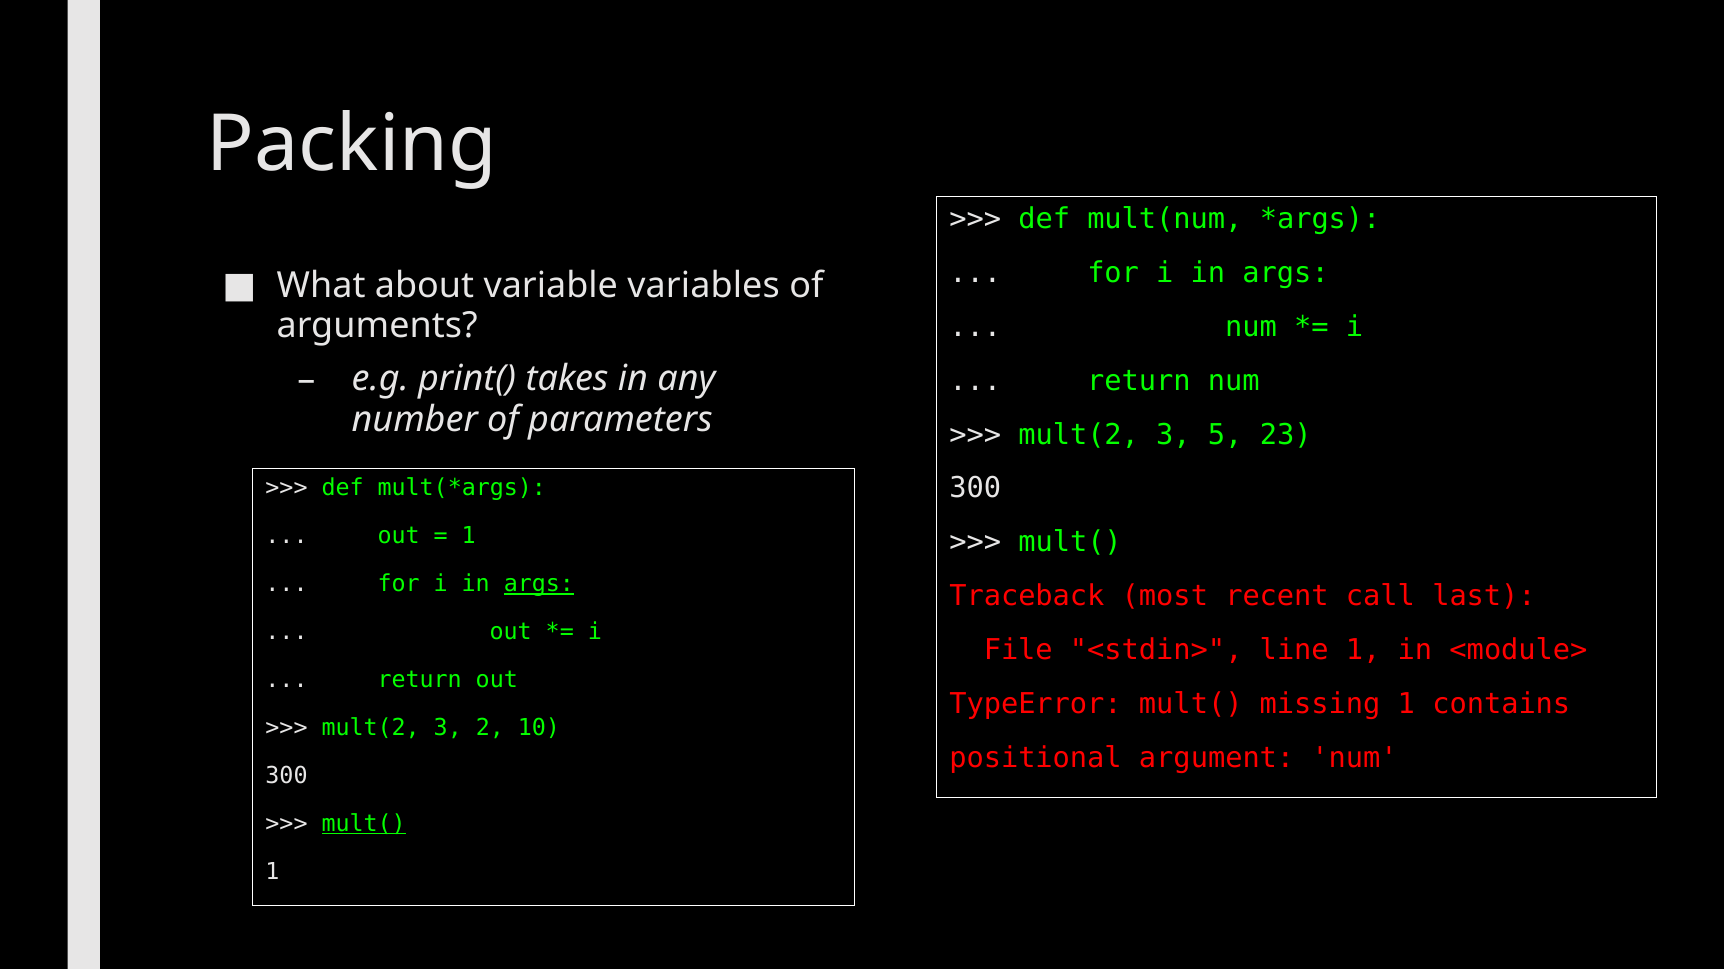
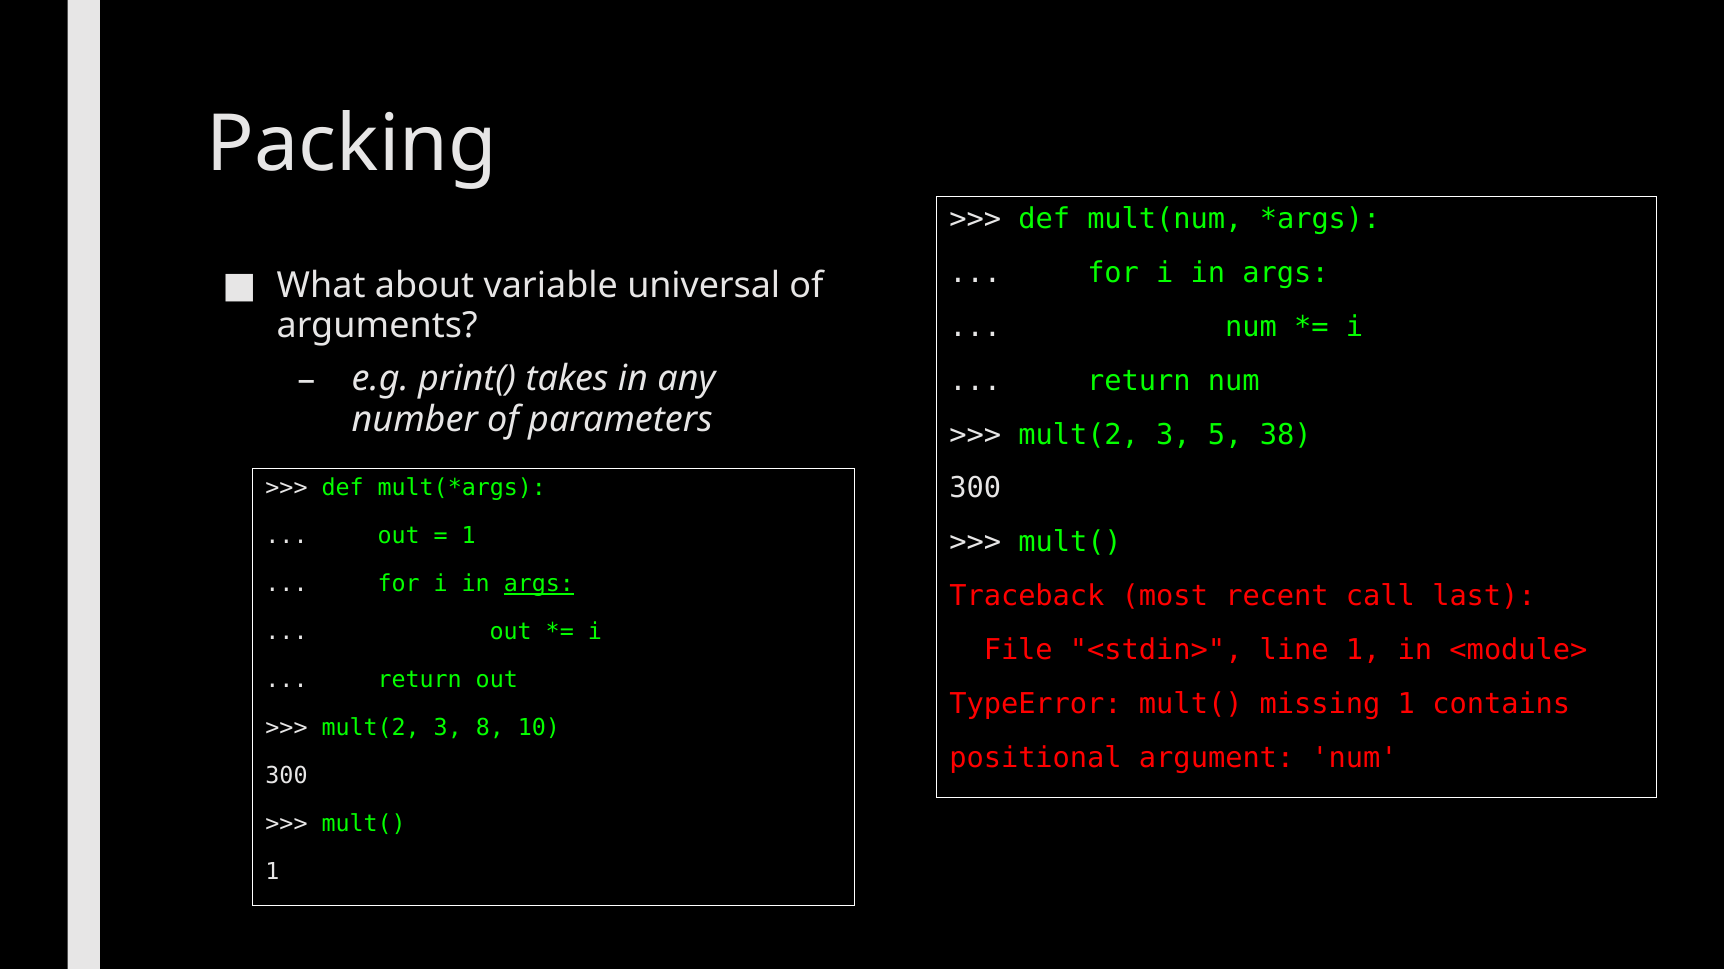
variables: variables -> universal (704, 286)
23: 23 -> 38 (1286, 435)
2: 2 -> 8 (490, 728)
mult( underline: present -> none (364, 824)
